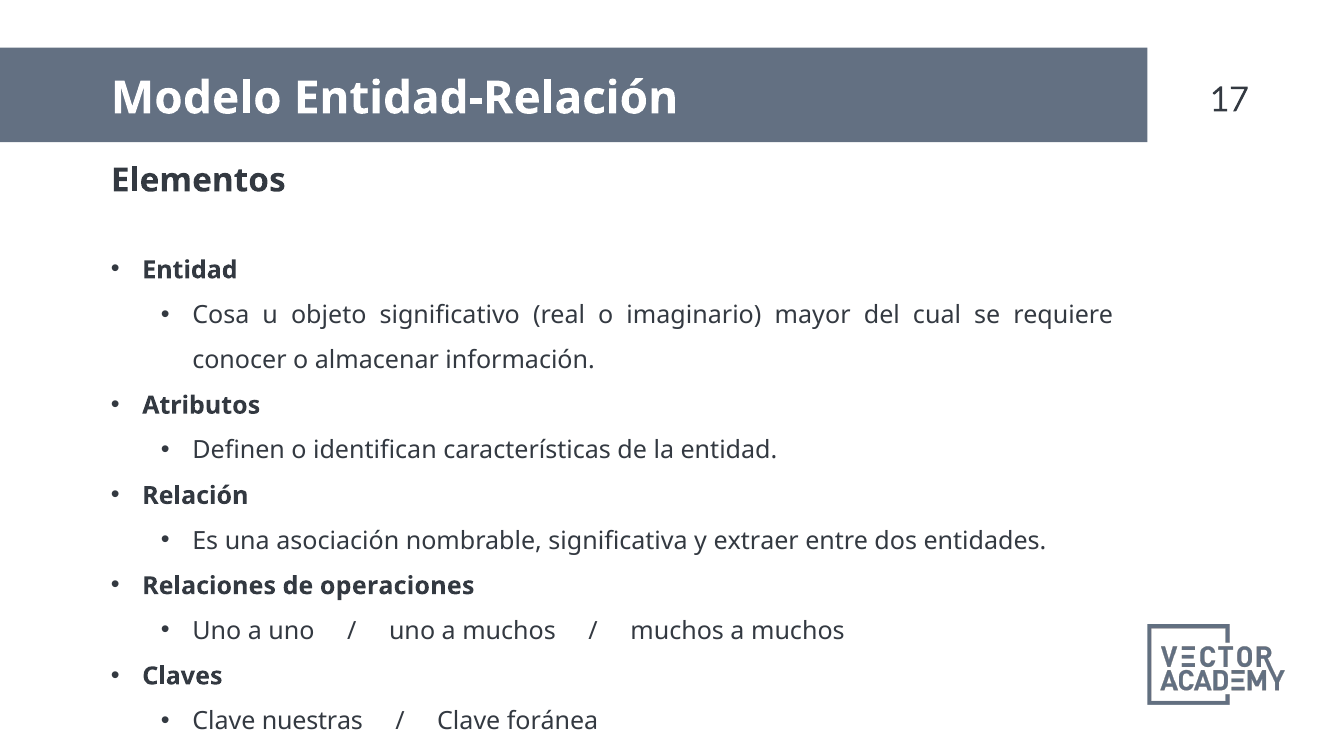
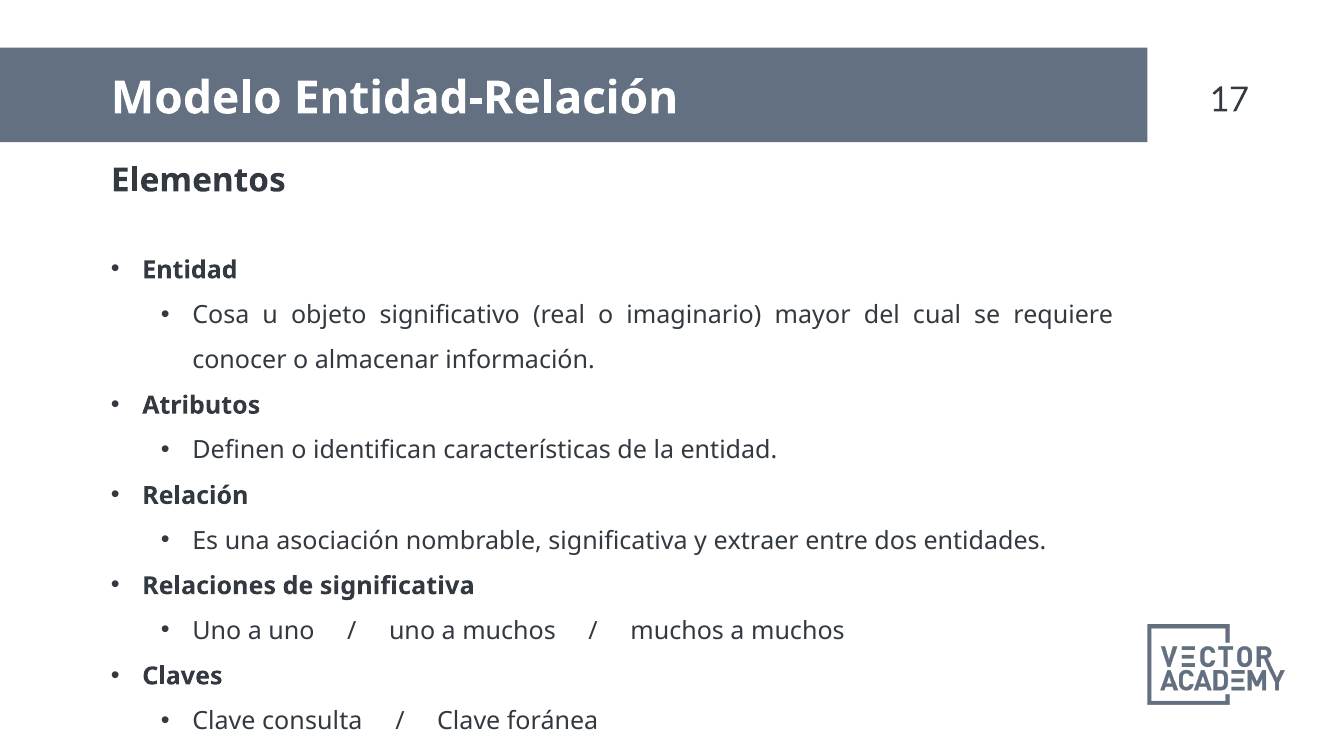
de operaciones: operaciones -> significativa (397, 586)
nuestras: nuestras -> consulta (312, 721)
